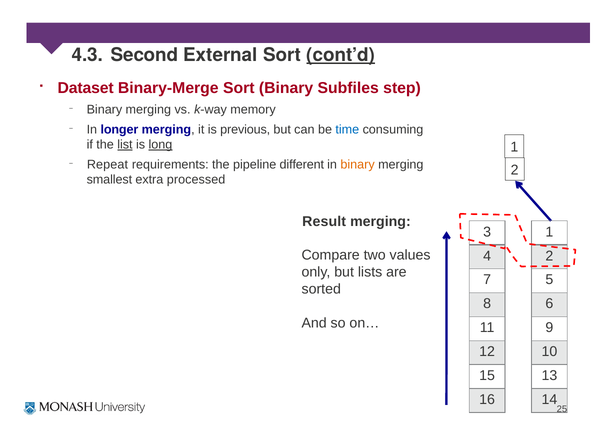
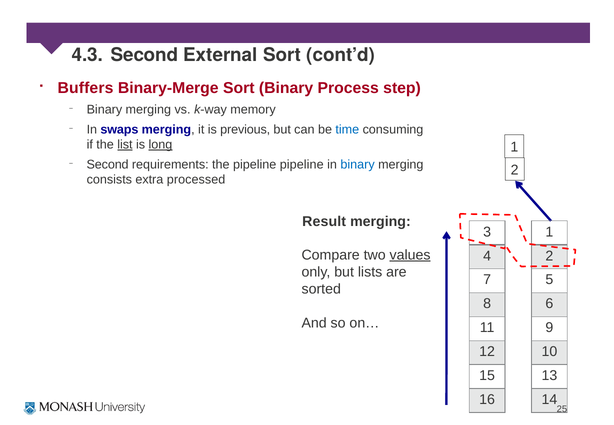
cont’d underline: present -> none (341, 55)
Dataset: Dataset -> Buffers (85, 88)
Subfiles: Subfiles -> Process (348, 88)
longer: longer -> swaps (119, 130)
Repeat: Repeat -> Second (108, 164)
pipeline different: different -> pipeline (302, 164)
binary colour: orange -> blue (358, 164)
smallest: smallest -> consists (109, 180)
values underline: none -> present (410, 255)
